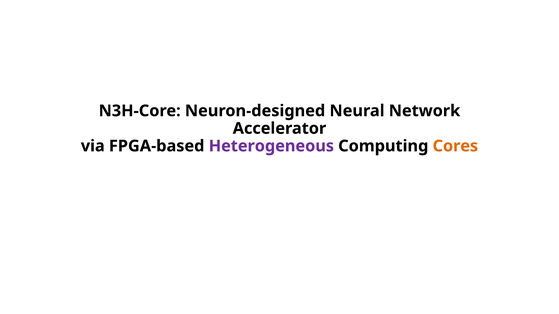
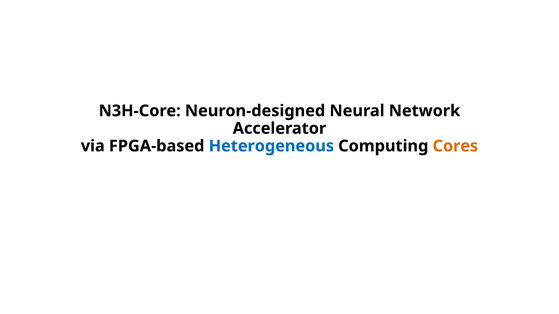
Heterogeneous colour: purple -> blue (271, 146)
